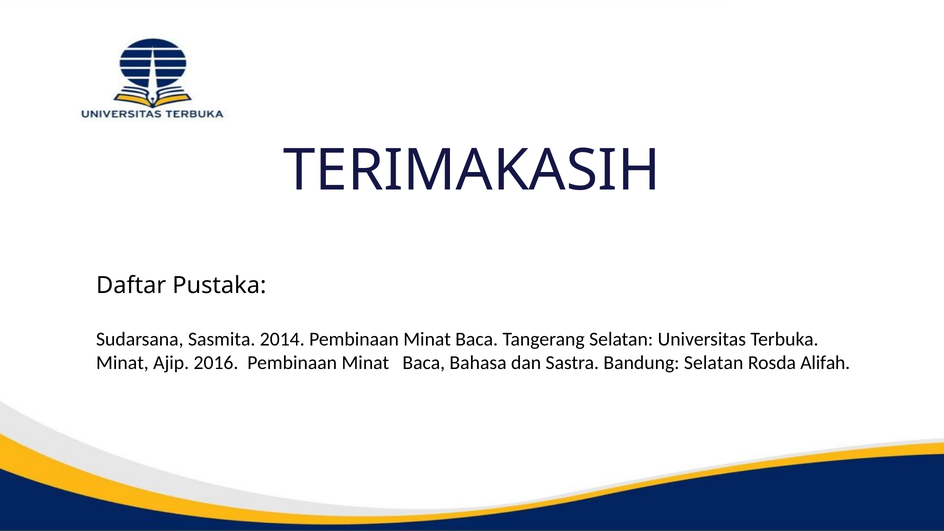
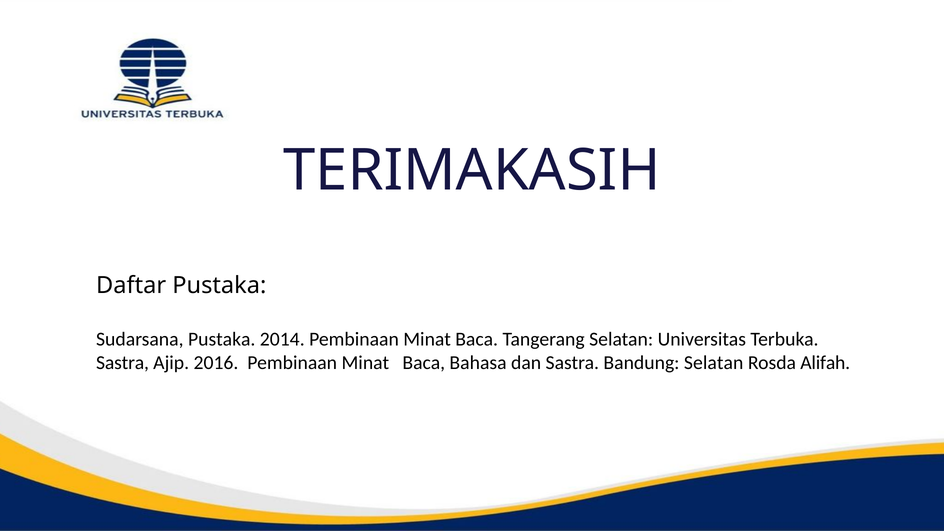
Sudarsana Sasmita: Sasmita -> Pustaka (222, 339)
Minat: Minat -> Sastra (123, 363)
